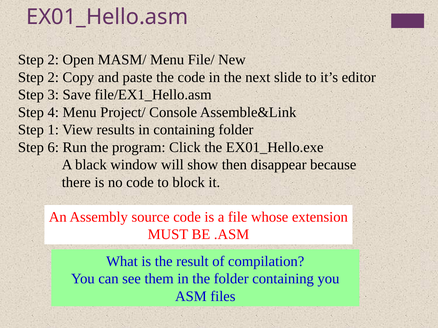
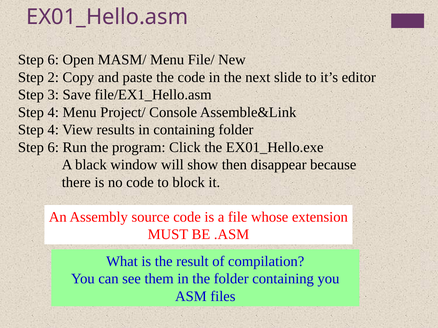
2: 2 -> 6 (53, 60)
1: 1 -> 4 (53, 130)
